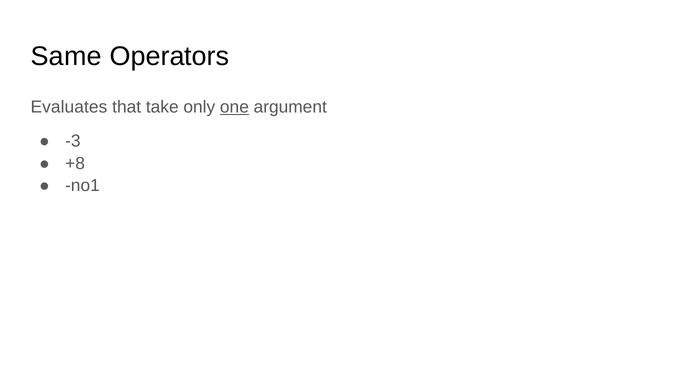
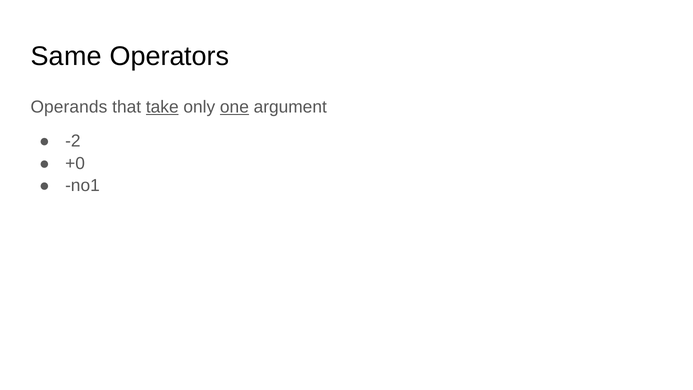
Evaluates: Evaluates -> Operands (69, 107)
take underline: none -> present (162, 107)
-3: -3 -> -2 (73, 141)
+8: +8 -> +0 (75, 163)
